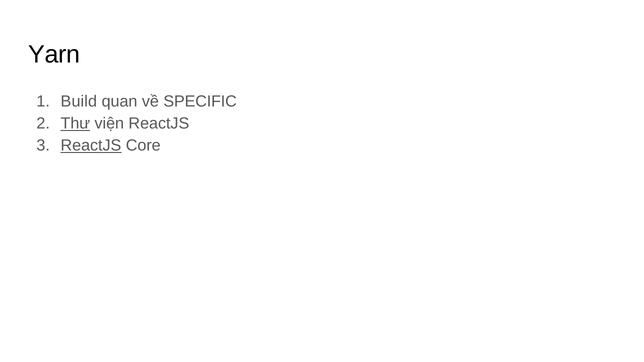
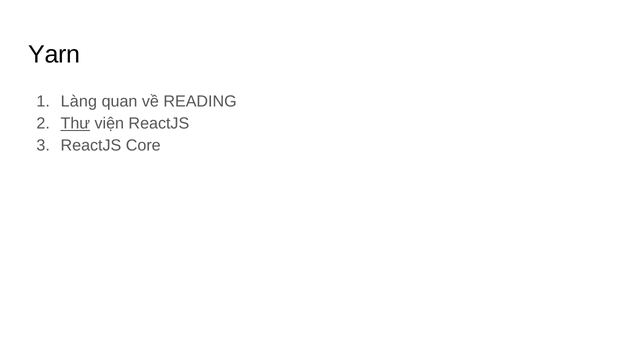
Build: Build -> Làng (79, 101)
SPECIFIC: SPECIFIC -> READING (200, 101)
ReactJS underline: present -> none (91, 146)
